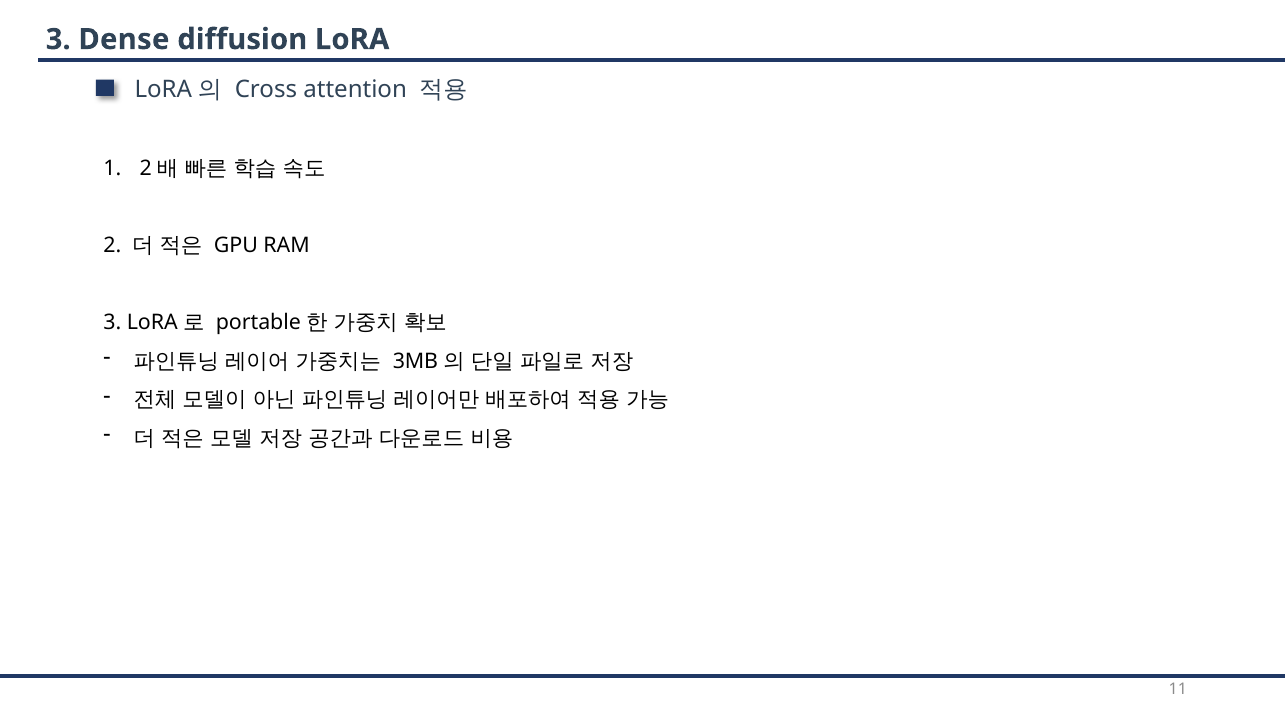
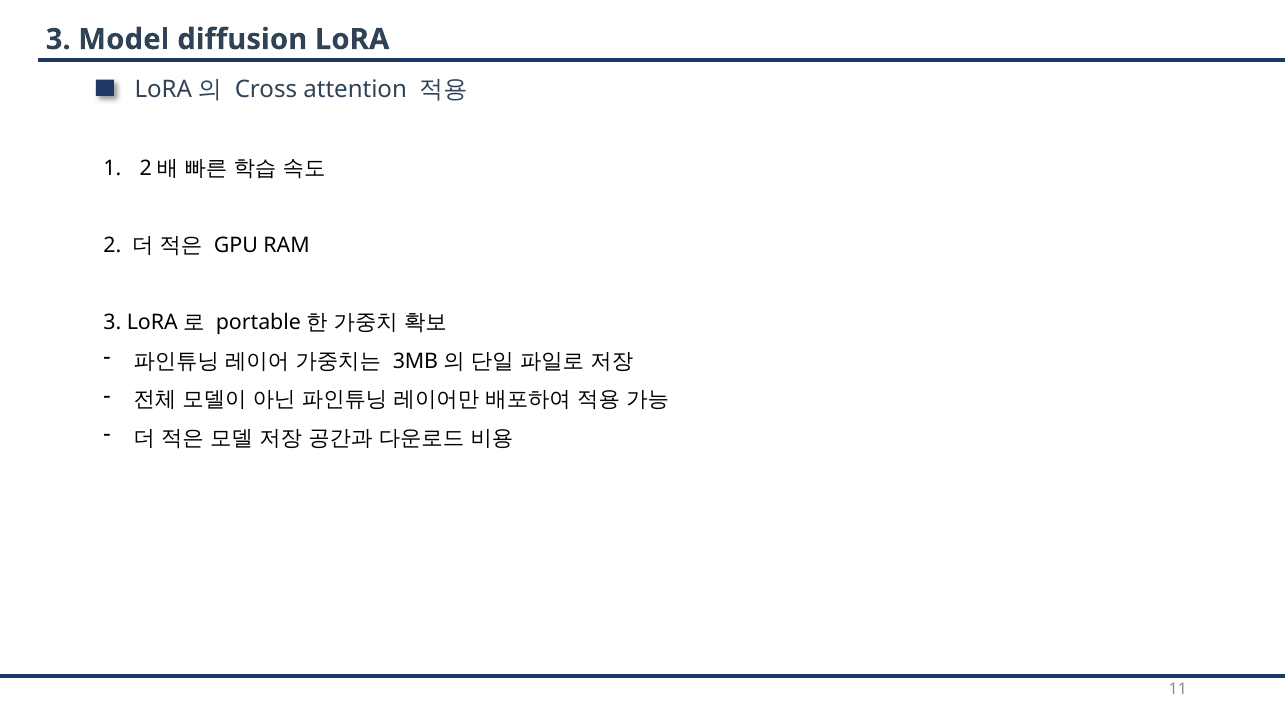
Dense: Dense -> Model (124, 39)
